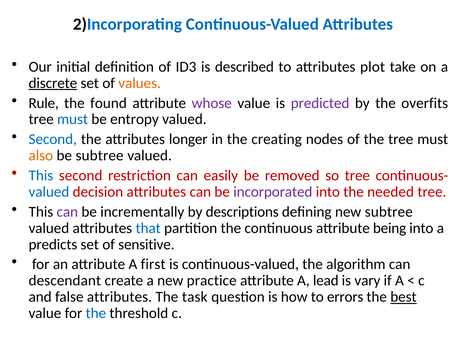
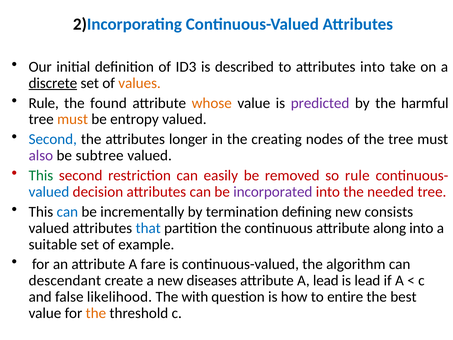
attributes plot: plot -> into (373, 67)
whose colour: purple -> orange (212, 103)
overfits: overfits -> harmful (425, 103)
must colour: blue -> orange (73, 119)
also colour: orange -> purple (41, 155)
This colour: blue -> green (41, 175)
so tree: tree -> rule (357, 175)
can colour: purple -> blue (67, 212)
descriptions: descriptions -> termination (242, 212)
new subtree: subtree -> consists (389, 212)
being: being -> along (390, 228)
predicts: predicts -> suitable (53, 244)
sensitive: sensitive -> example (146, 244)
first: first -> fare (153, 264)
practice: practice -> diseases (212, 280)
is vary: vary -> lead (367, 280)
false attributes: attributes -> likelihood (119, 297)
task: task -> with (195, 297)
errors: errors -> entire (345, 297)
best underline: present -> none (403, 297)
the colour: blue -> orange (96, 313)
